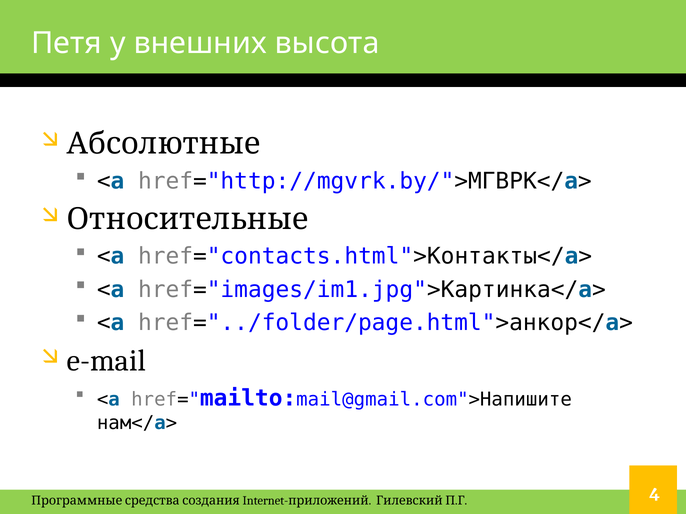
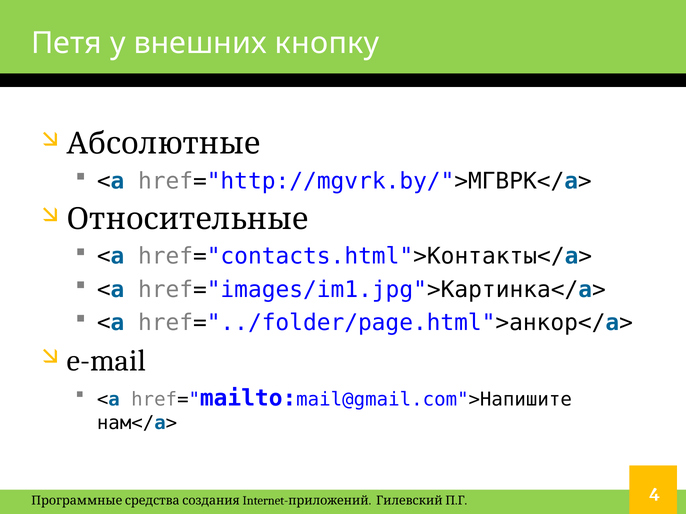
высота: высота -> кнопку (327, 43)
